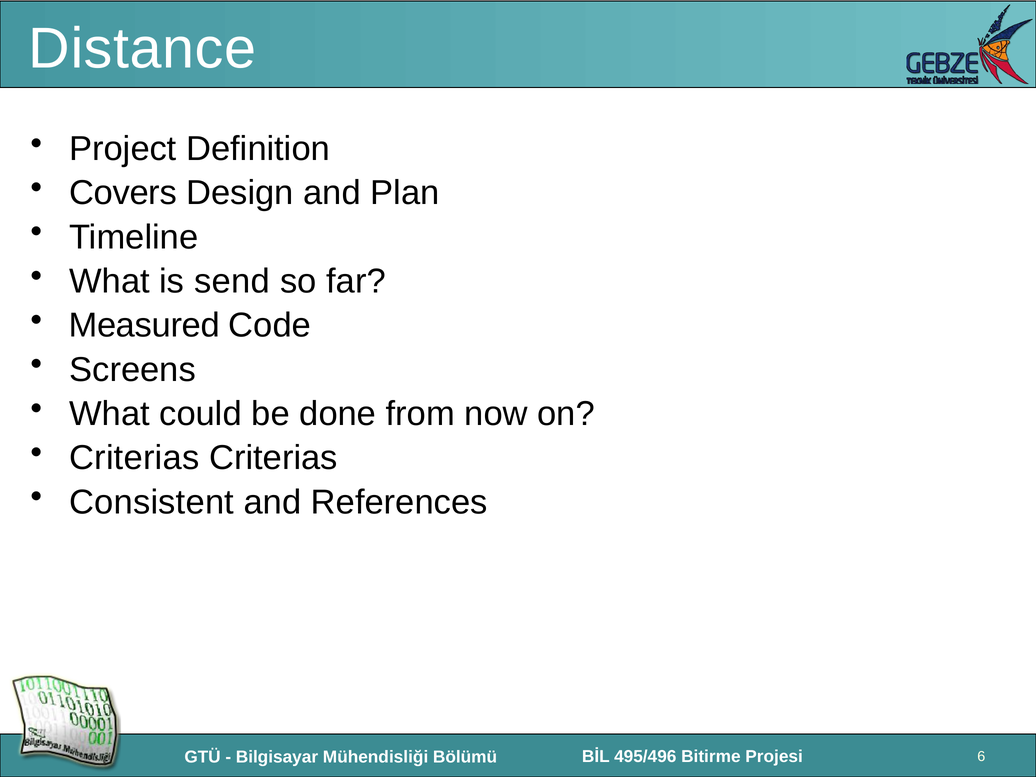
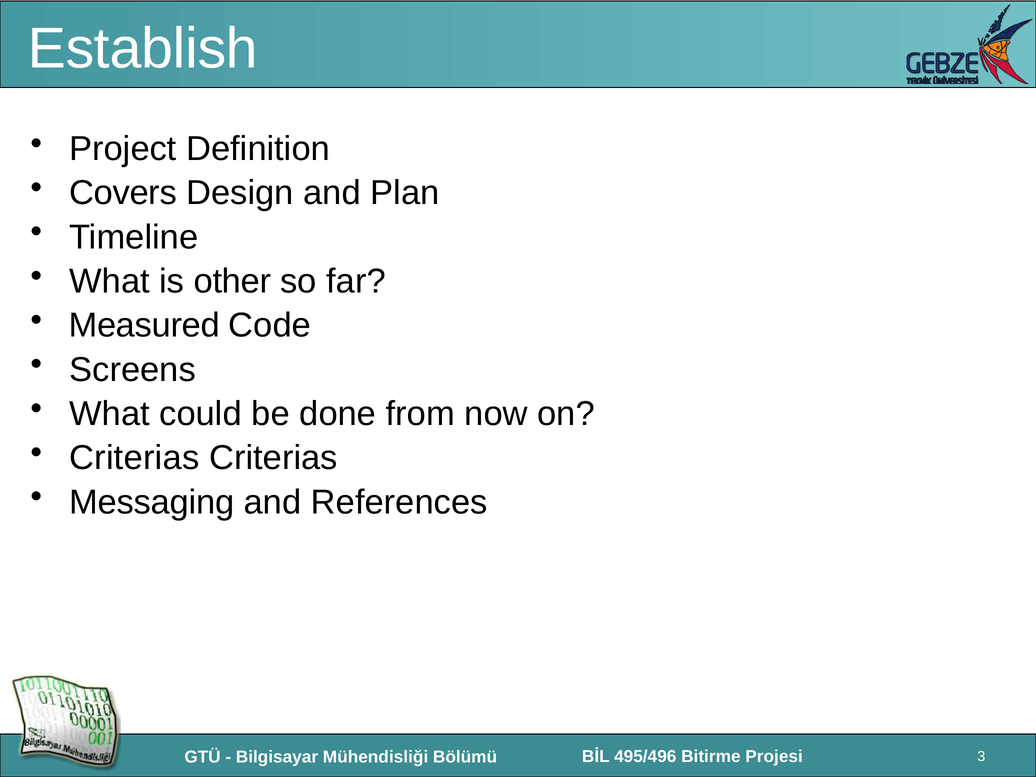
Distance: Distance -> Establish (143, 49)
send: send -> other (232, 281)
Consistent: Consistent -> Messaging (152, 502)
6: 6 -> 3 (981, 756)
